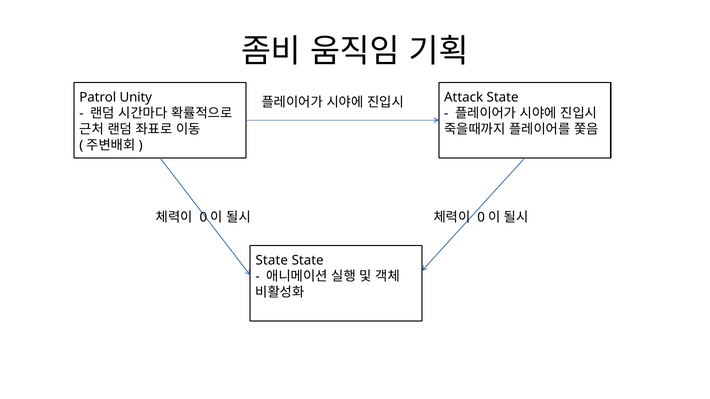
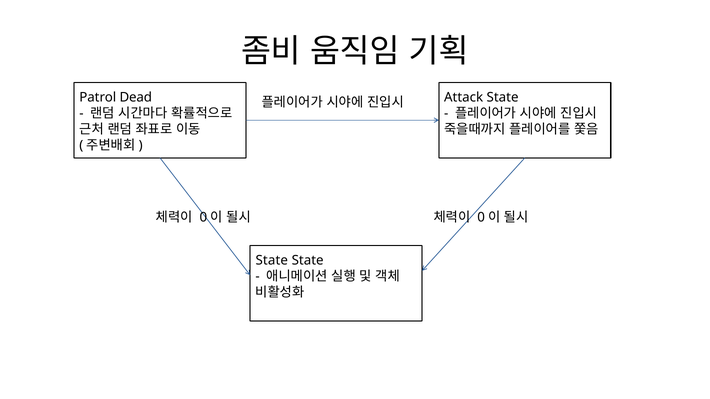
Unity: Unity -> Dead (136, 97)
